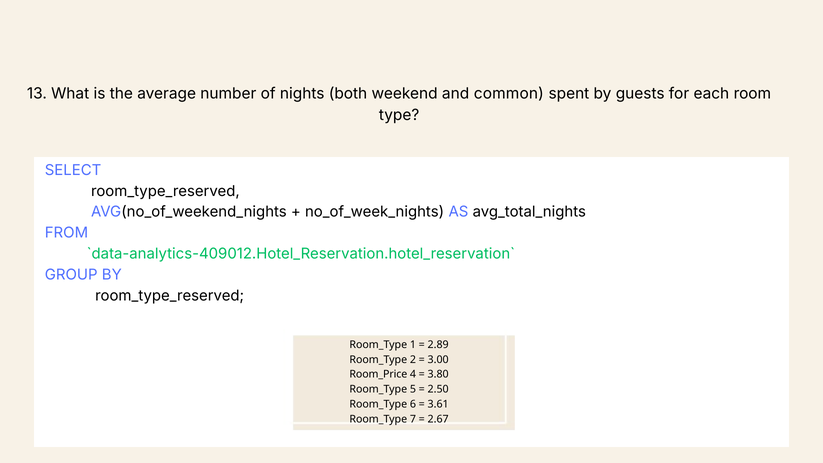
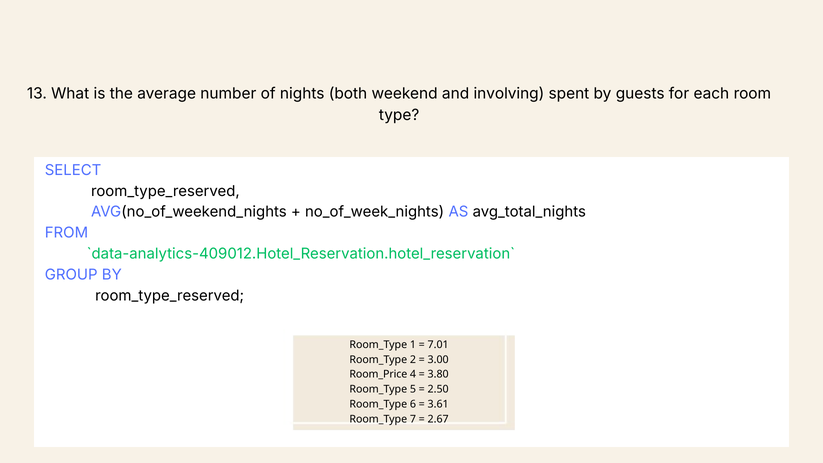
common: common -> involving (509, 94)
2.89: 2.89 -> 7.01 (438, 345)
